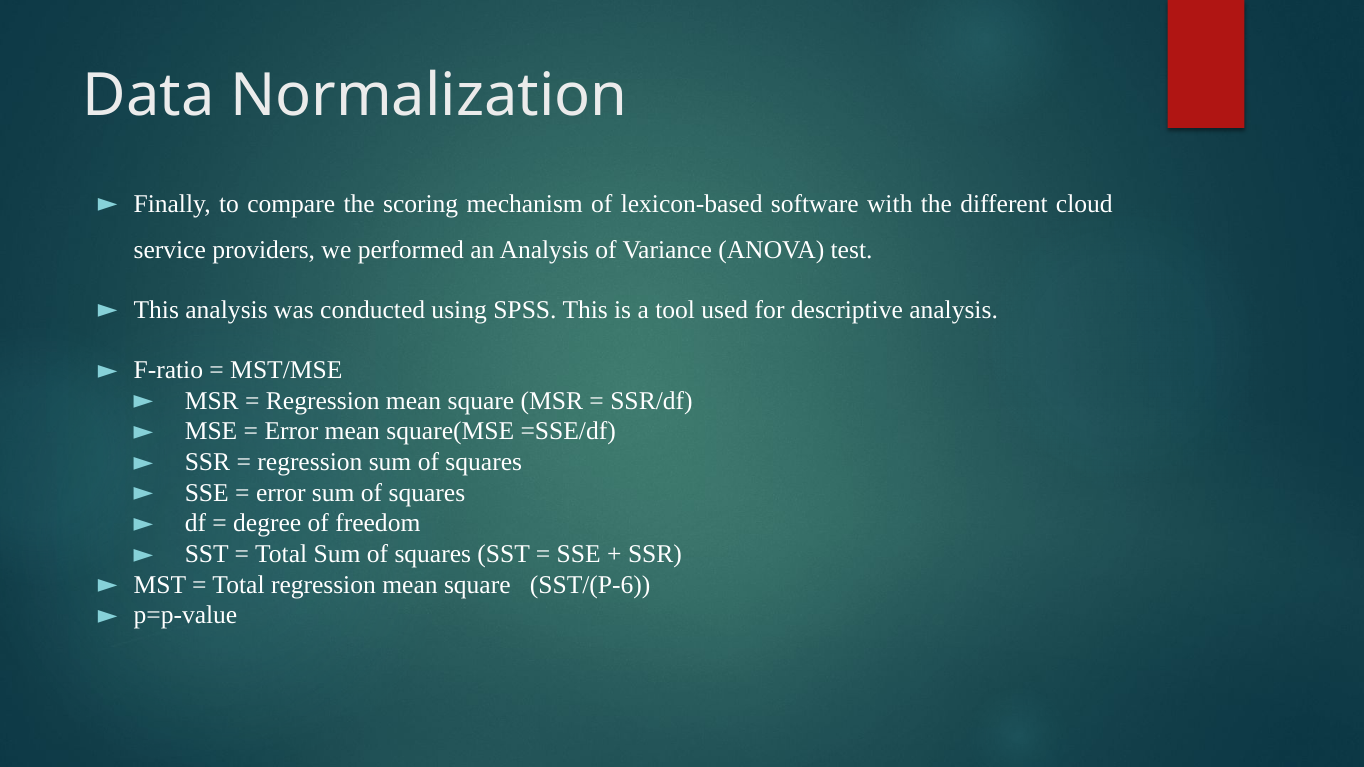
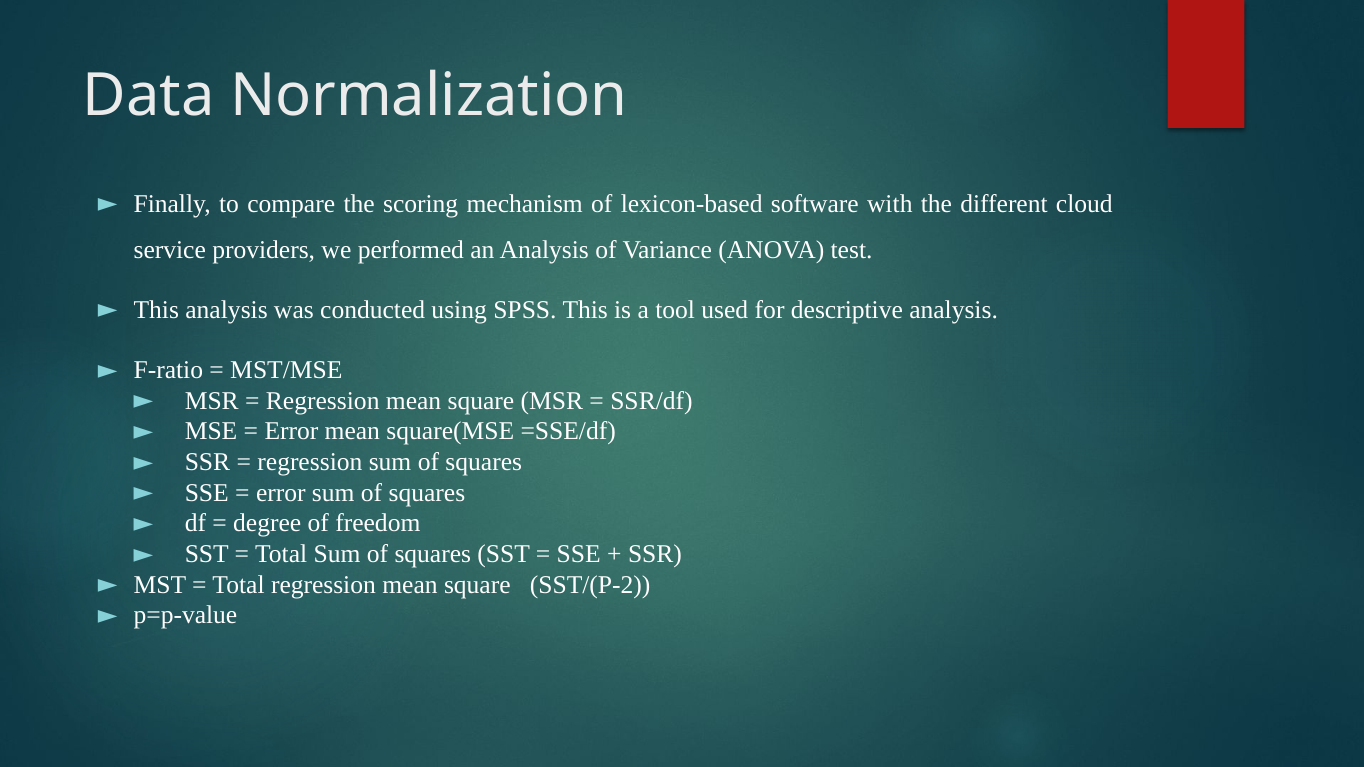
SST/(P-6: SST/(P-6 -> SST/(P-2 (590, 585)
